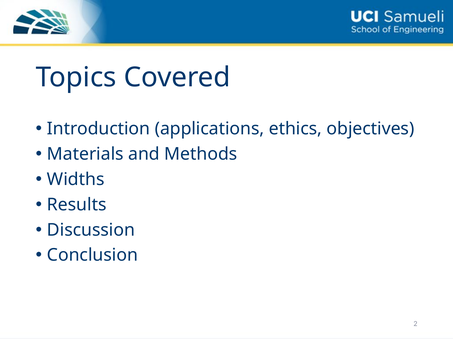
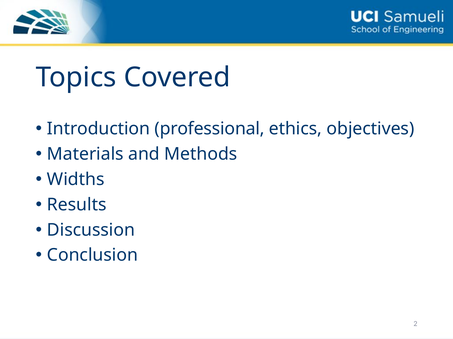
applications: applications -> professional (210, 129)
